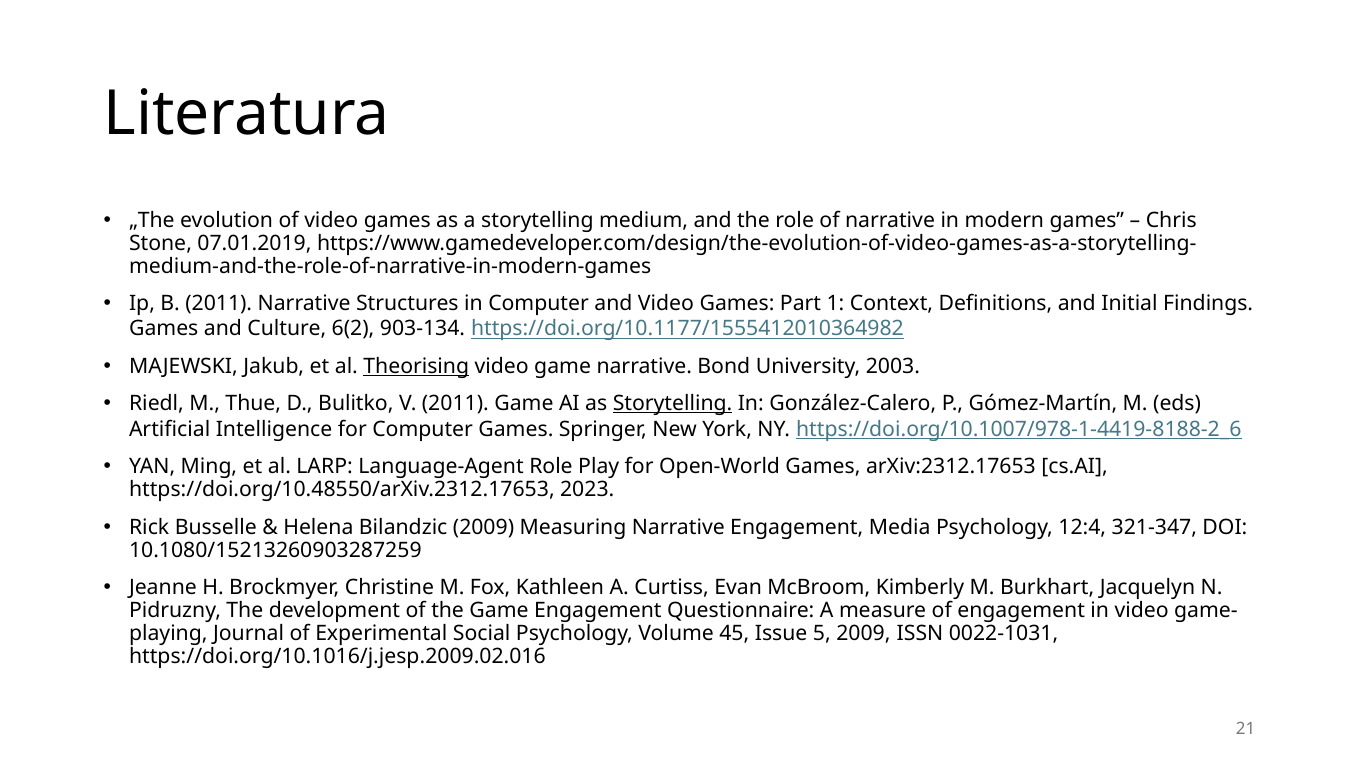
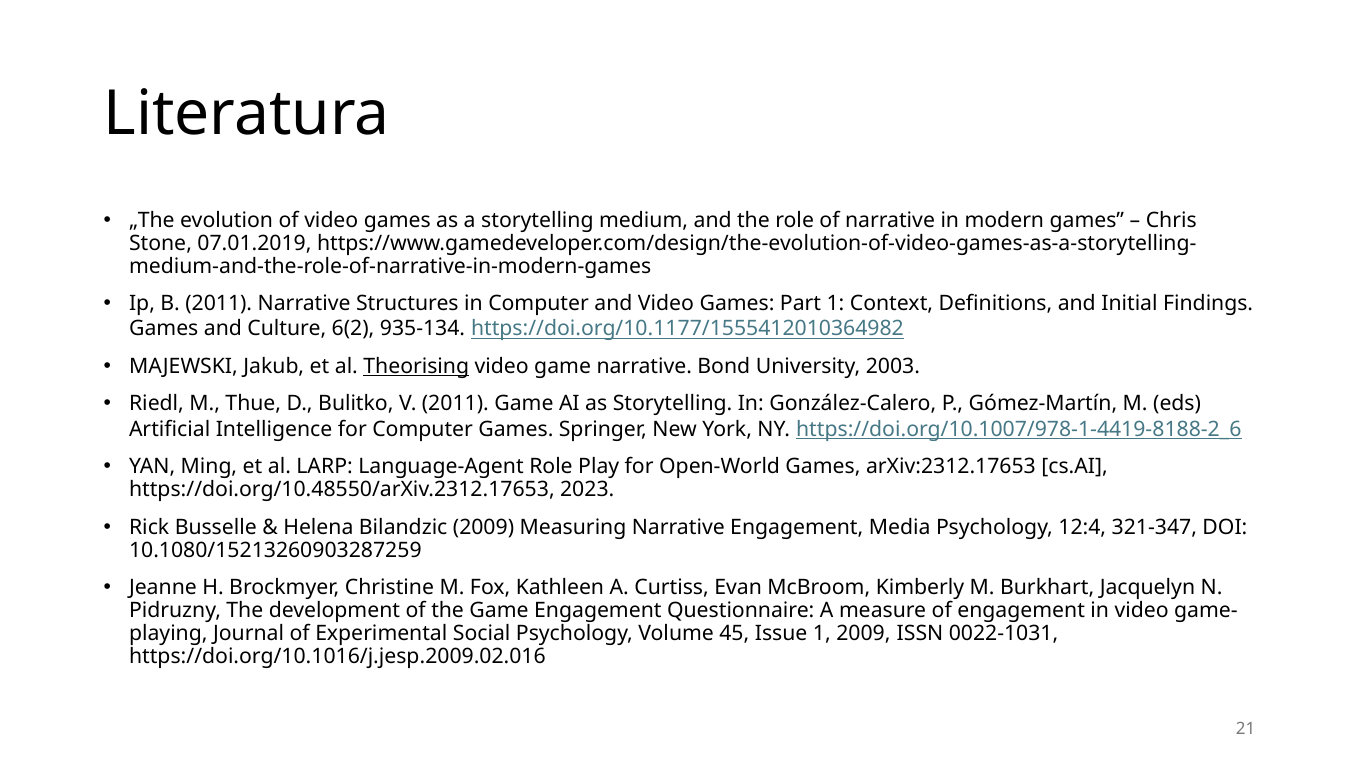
903-134: 903-134 -> 935-134 (423, 328)
Storytelling underline: present -> none (673, 403)
Issue 5: 5 -> 1 (822, 633)
